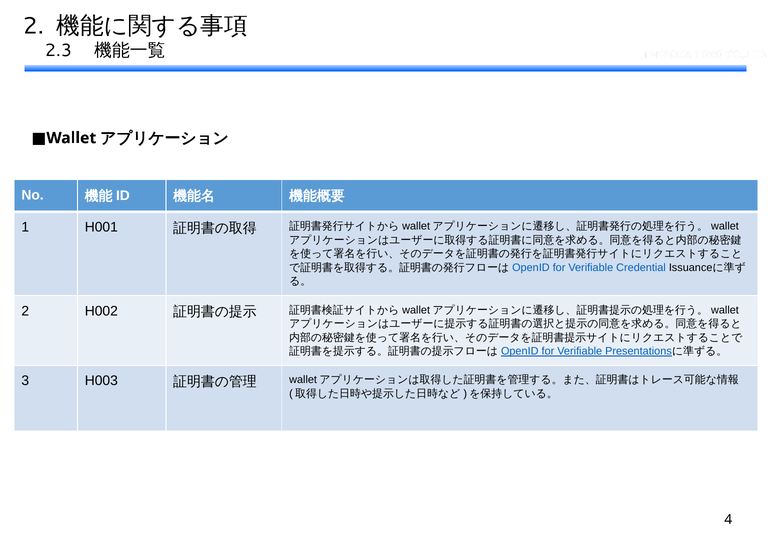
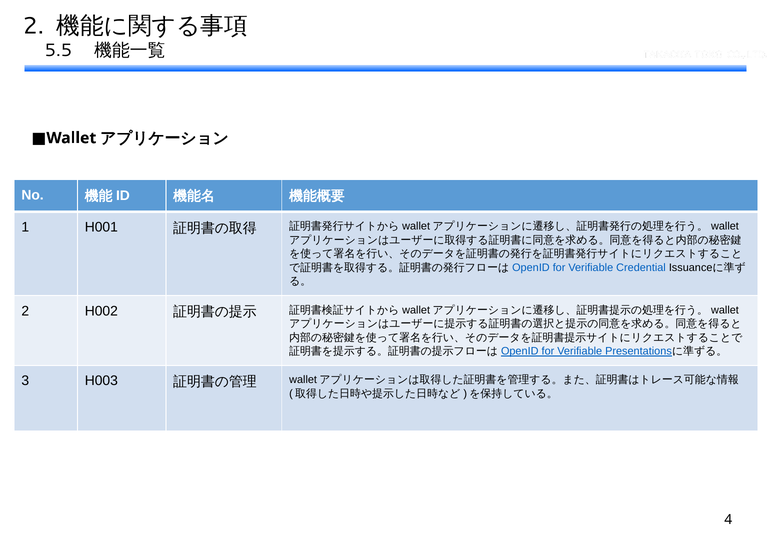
2.3: 2.3 -> 5.5 (58, 50)
